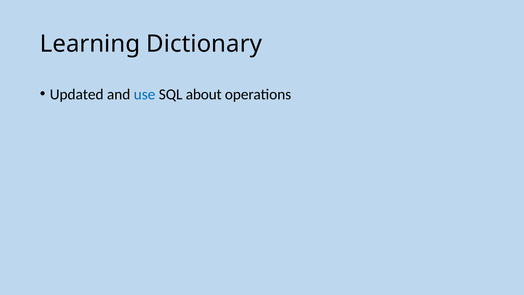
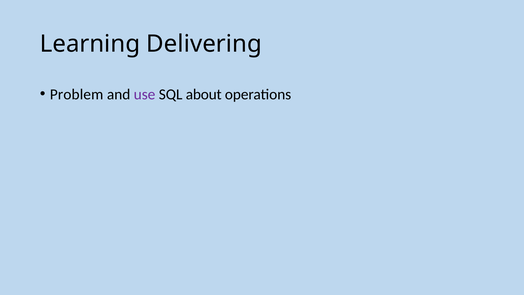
Dictionary: Dictionary -> Delivering (204, 44)
Updated: Updated -> Problem (77, 94)
use colour: blue -> purple (145, 94)
